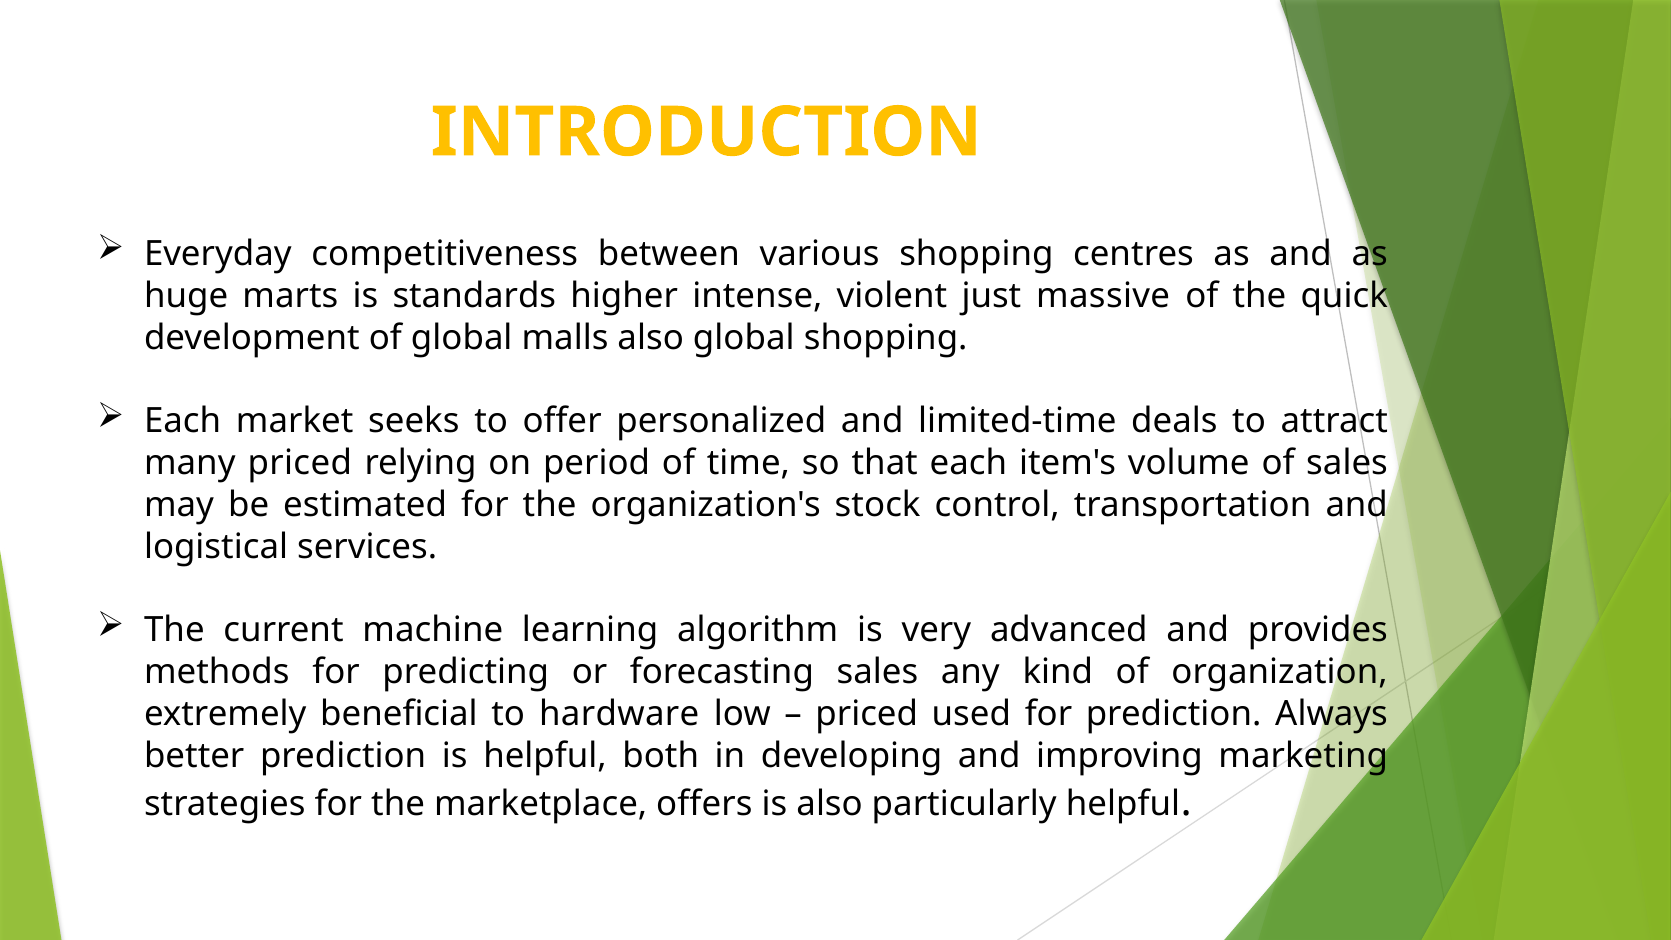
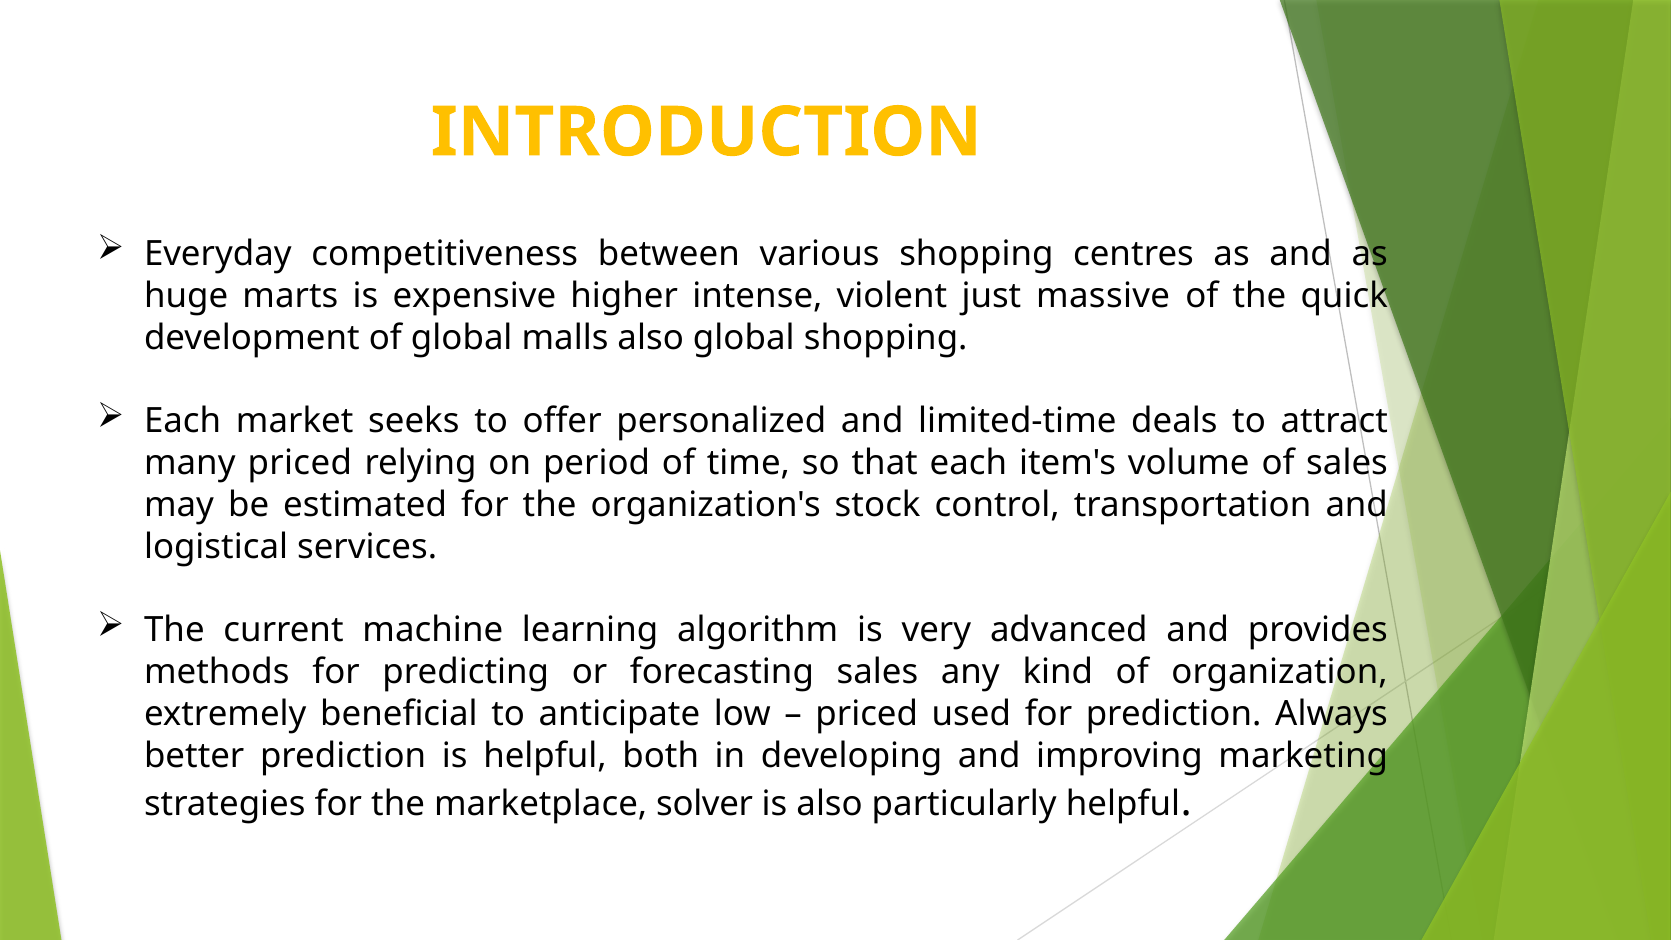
standards: standards -> expensive (474, 296)
hardware: hardware -> anticipate (619, 714)
offers: offers -> solver (705, 804)
